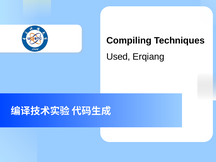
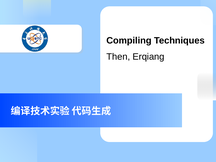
Used: Used -> Then (118, 57)
